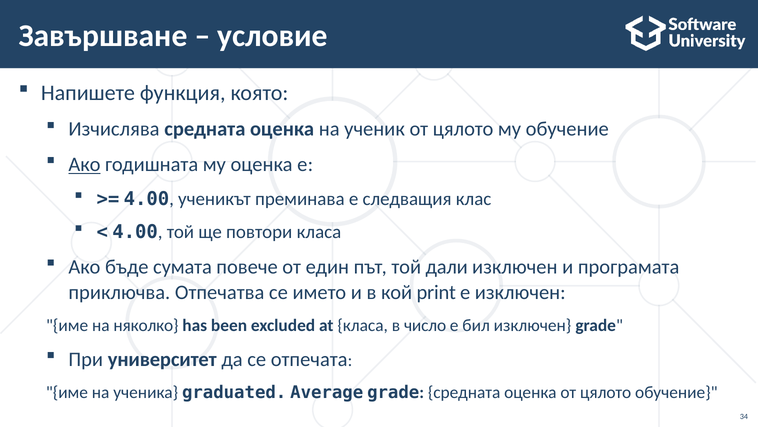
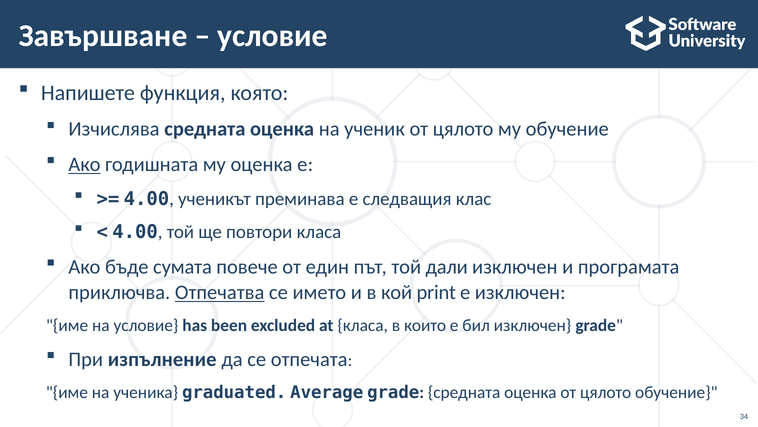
Отпечатва underline: none -> present (220, 292)
на няколко: няколко -> условие (146, 325)
число: число -> които (425, 325)
университет: университет -> изпълнение (162, 359)
